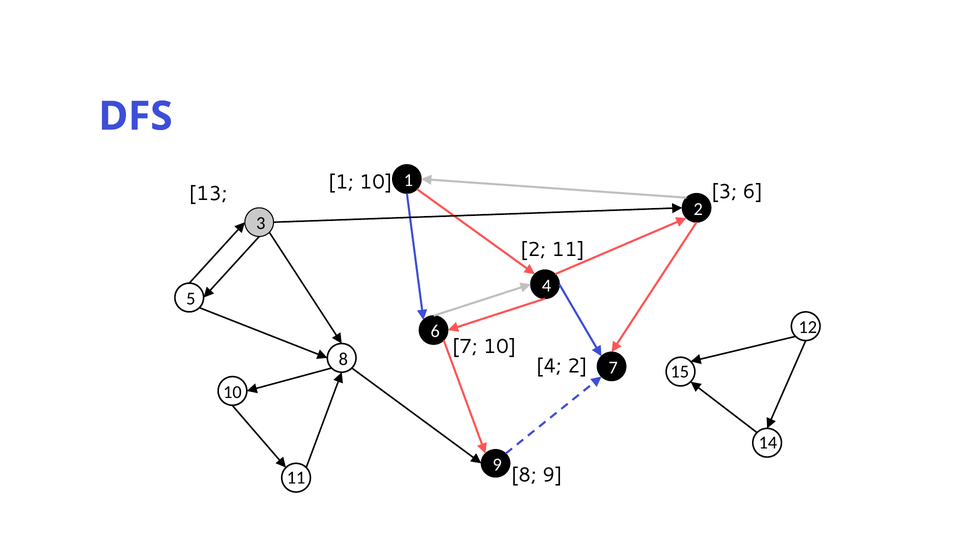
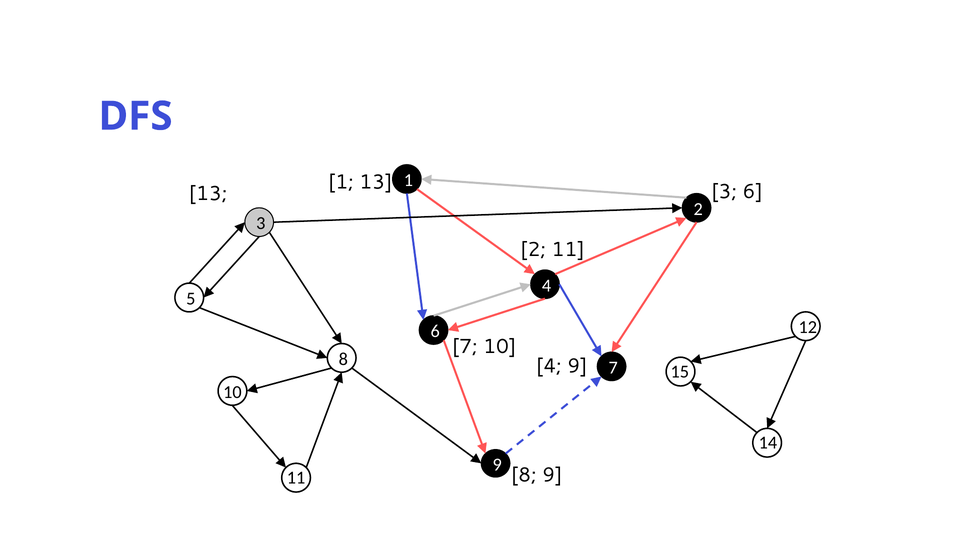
1 10: 10 -> 13 (376, 182)
4 2: 2 -> 9 (577, 366)
